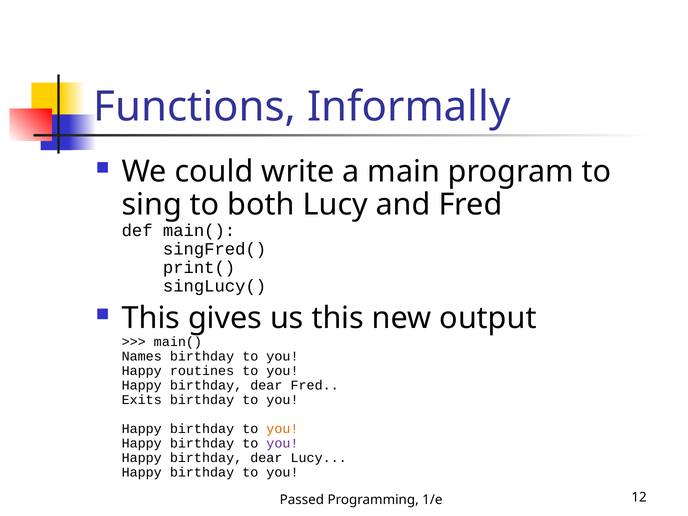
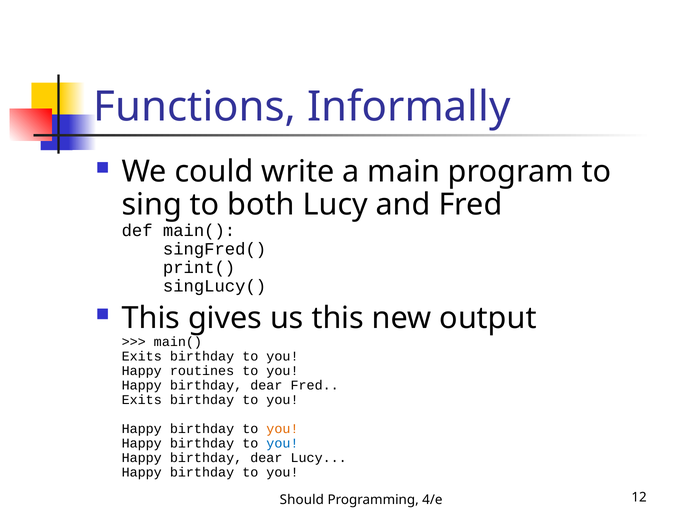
Names: Names -> Exits (142, 356)
you colour: purple -> blue (282, 443)
Passed: Passed -> Should (302, 500)
1/e: 1/e -> 4/e (432, 500)
